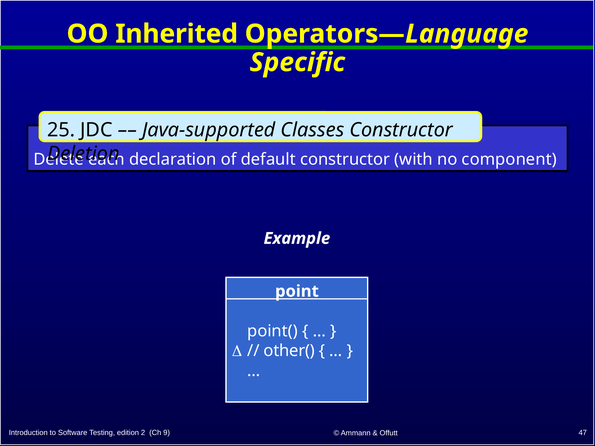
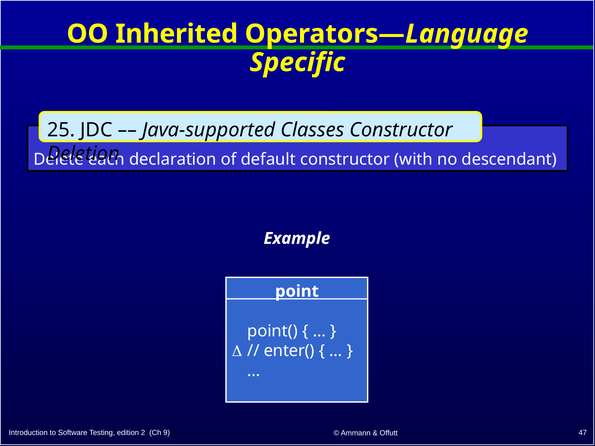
component: component -> descendant (509, 159)
other(: other( -> enter( (289, 351)
